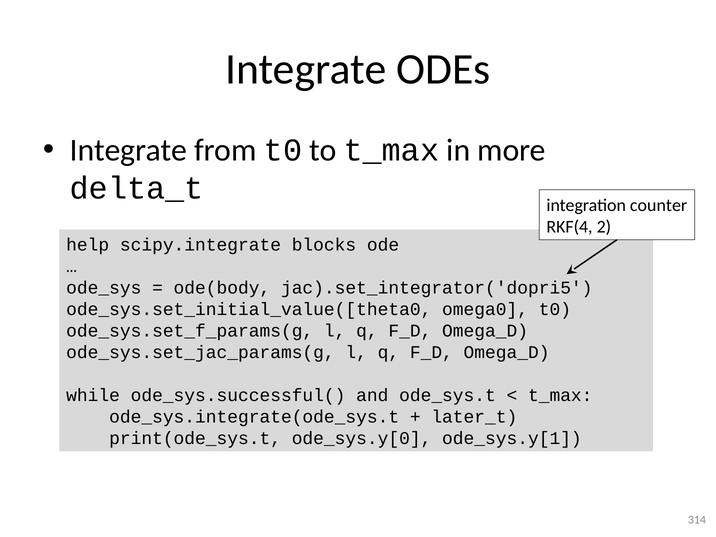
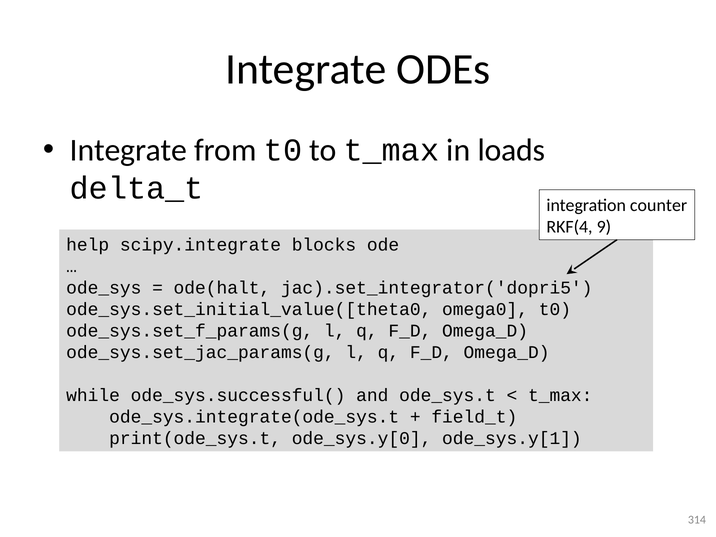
more: more -> loads (511, 150)
2: 2 -> 9 (604, 227)
ode(body: ode(body -> ode(halt (222, 288)
later_t: later_t -> field_t (474, 417)
